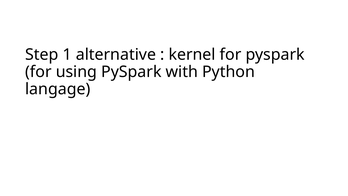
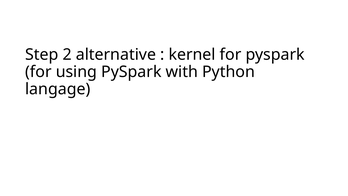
1: 1 -> 2 (67, 55)
